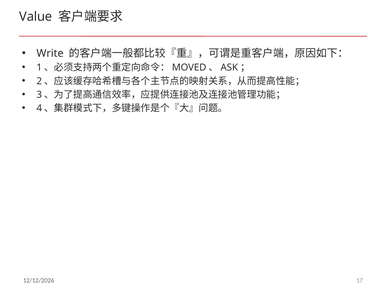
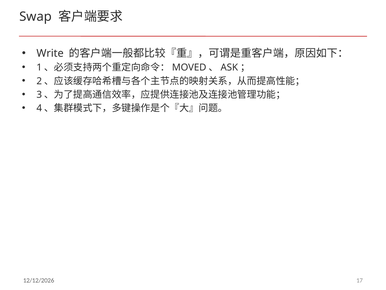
Value: Value -> Swap (36, 16)
